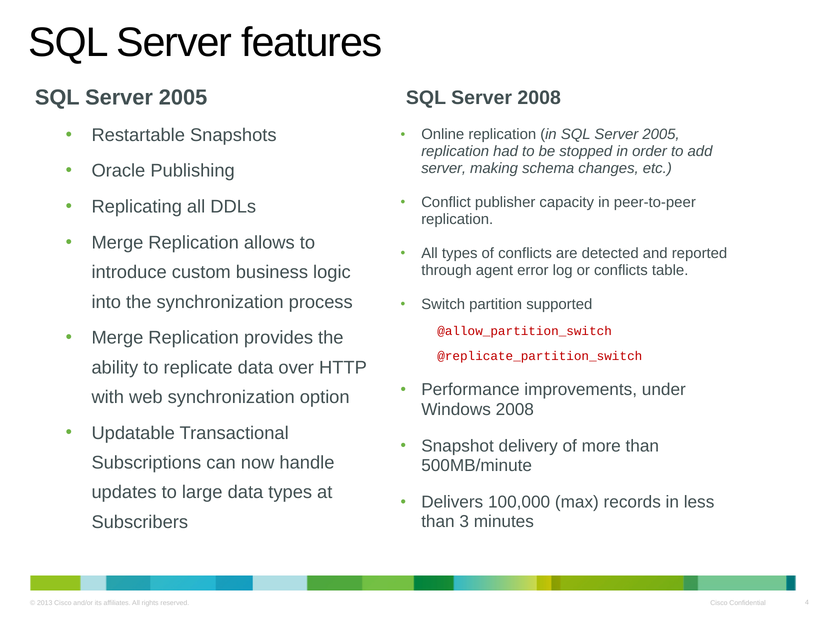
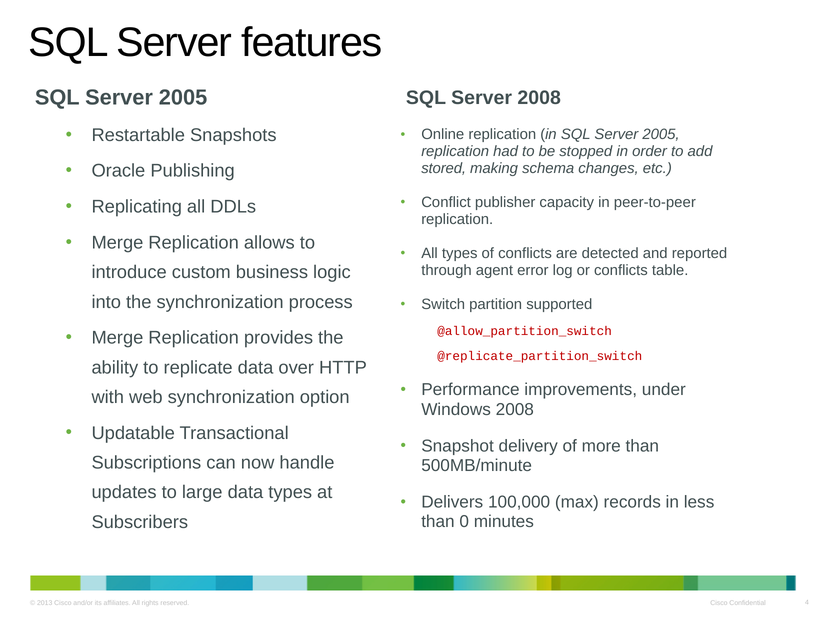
server: server -> stored (444, 169)
3: 3 -> 0 (464, 522)
